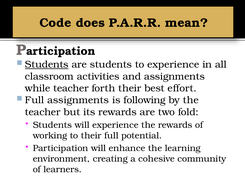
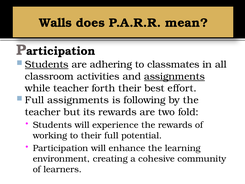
Code: Code -> Walls (56, 23)
are students: students -> adhering (111, 64)
to experience: experience -> classmates (173, 64)
assignments underline: none -> present (174, 76)
